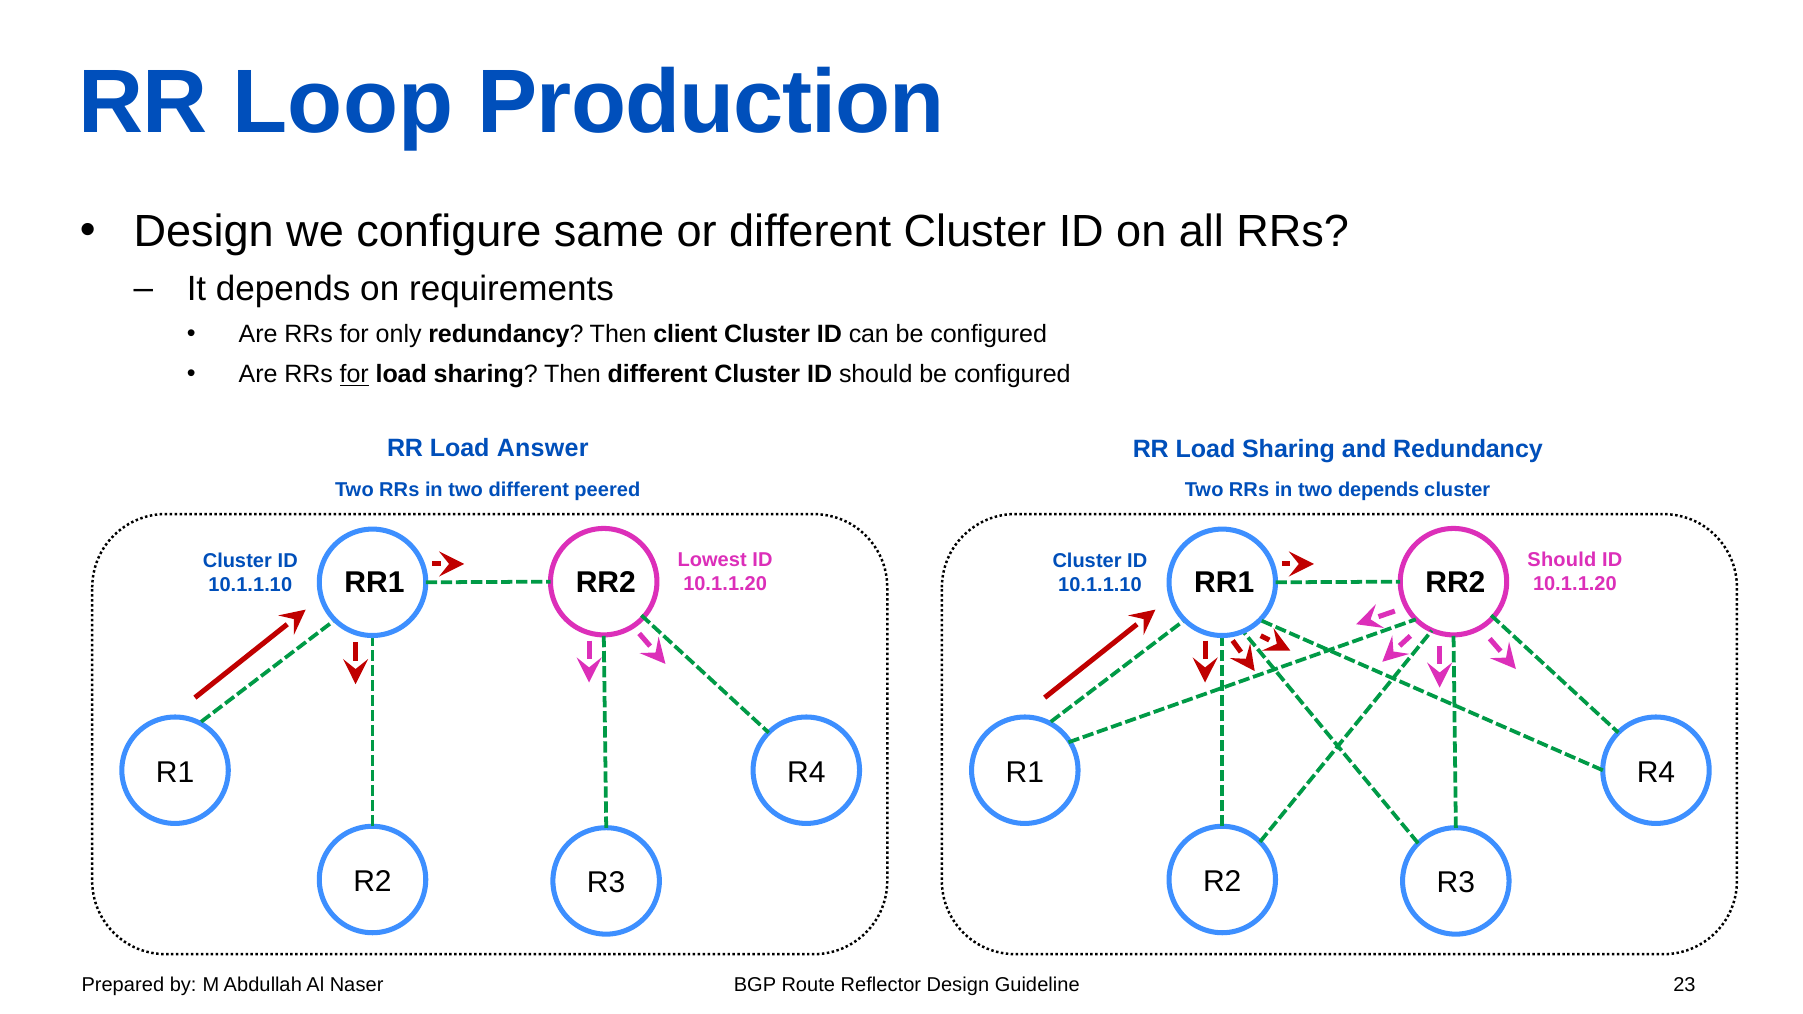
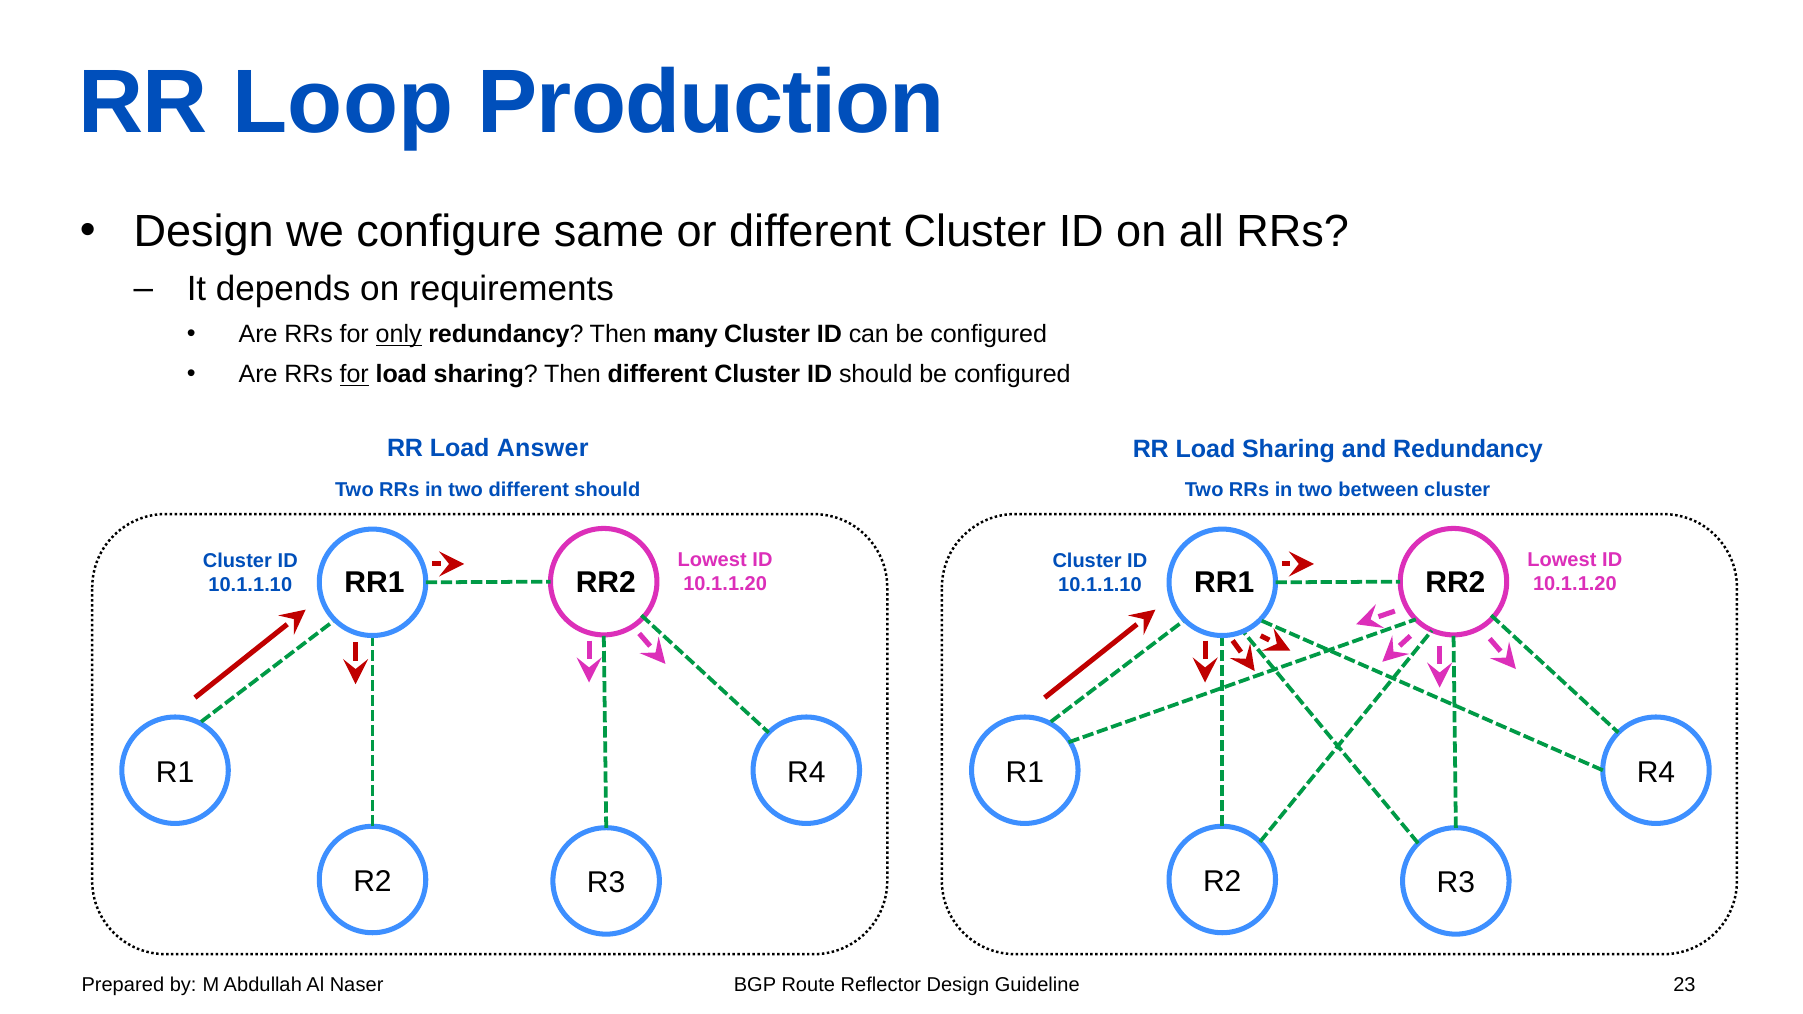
only underline: none -> present (399, 335)
client: client -> many (685, 335)
different peered: peered -> should (607, 490)
two depends: depends -> between (1379, 490)
Should: Should -> Lowest (1562, 560)
